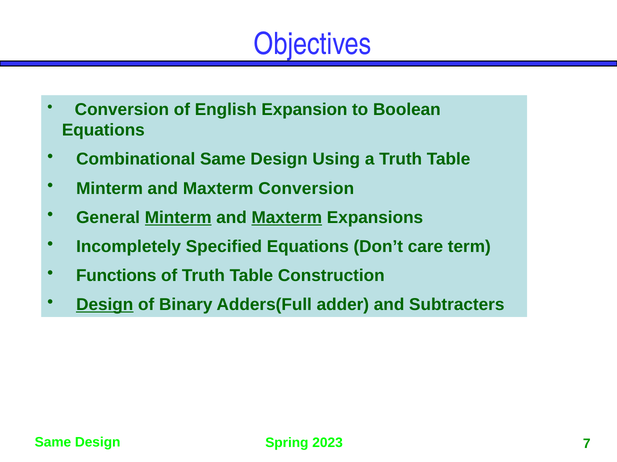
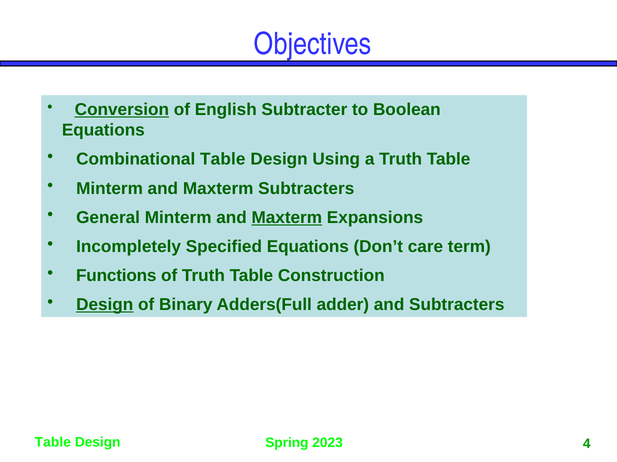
Conversion underline: none -> present (122, 110)
Expansion: Expansion -> Subtracter (304, 110)
Combinational Same: Same -> Table (223, 160)
Maxterm Conversion: Conversion -> Subtracters (306, 189)
Minterm underline: present -> none (178, 218)
Same: Same -> Table (53, 443)
7: 7 -> 4 (587, 445)
